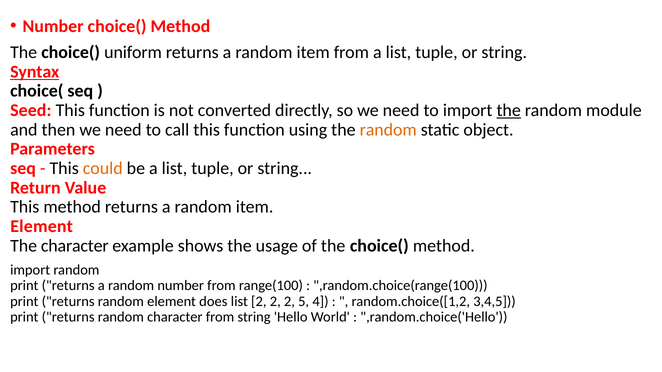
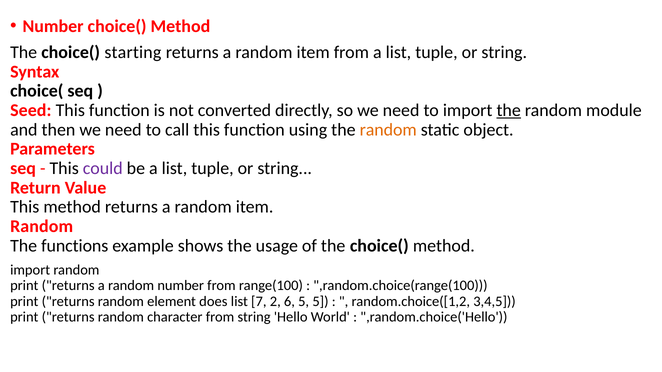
uniform: uniform -> starting (133, 52)
Syntax underline: present -> none (35, 72)
could colour: orange -> purple (103, 168)
Element: Element -> Random (42, 227)
The character: character -> functions (75, 246)
list 2: 2 -> 7 (259, 302)
2: 2 -> 6 (289, 302)
5 4: 4 -> 5 (320, 302)
